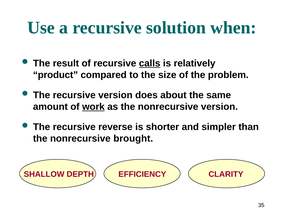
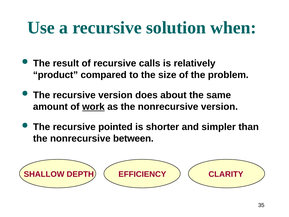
calls underline: present -> none (150, 63)
reverse: reverse -> pointed (115, 127)
brought: brought -> between (133, 138)
